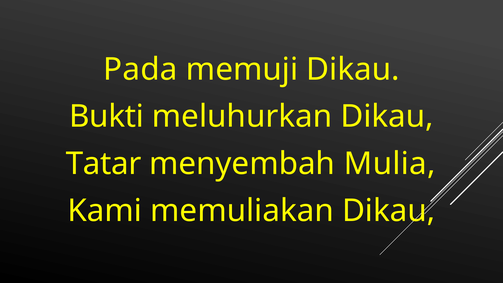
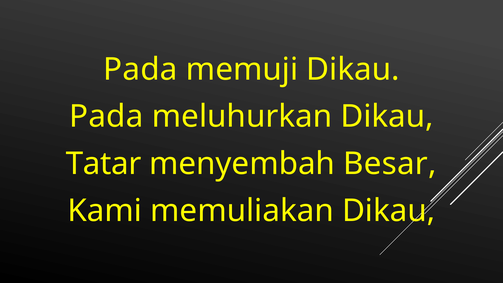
Bukti: Bukti -> Pada (106, 117)
Mulia: Mulia -> Besar (390, 164)
